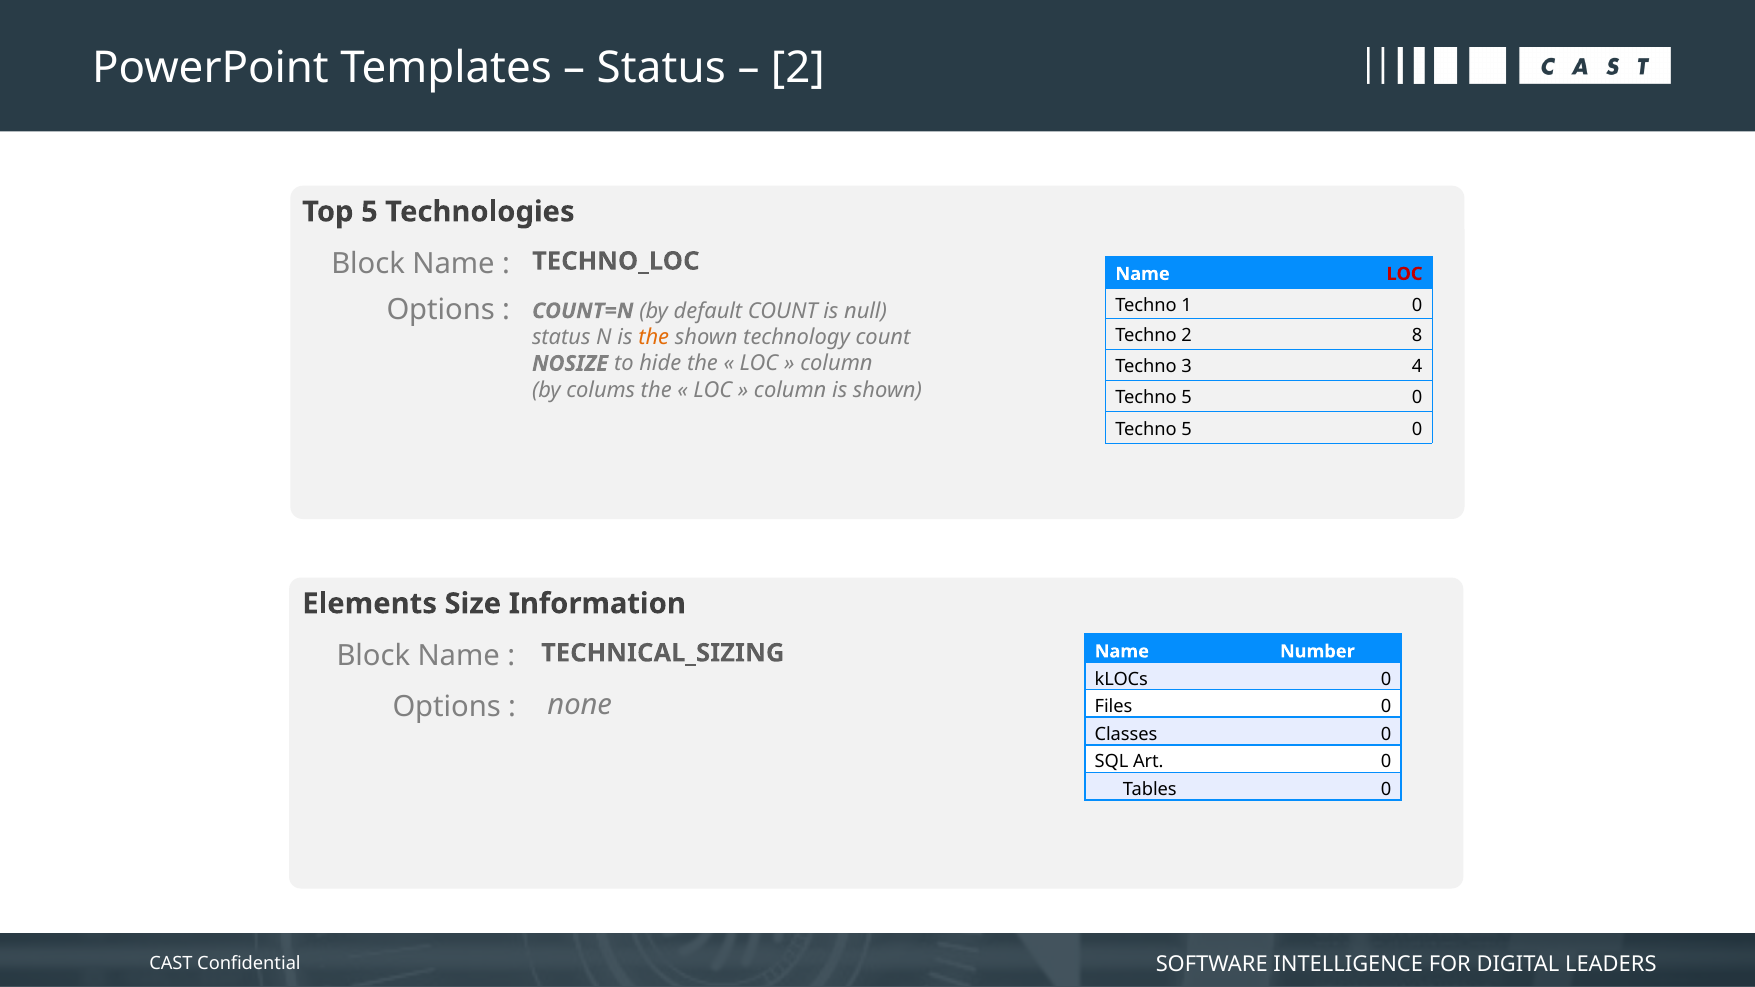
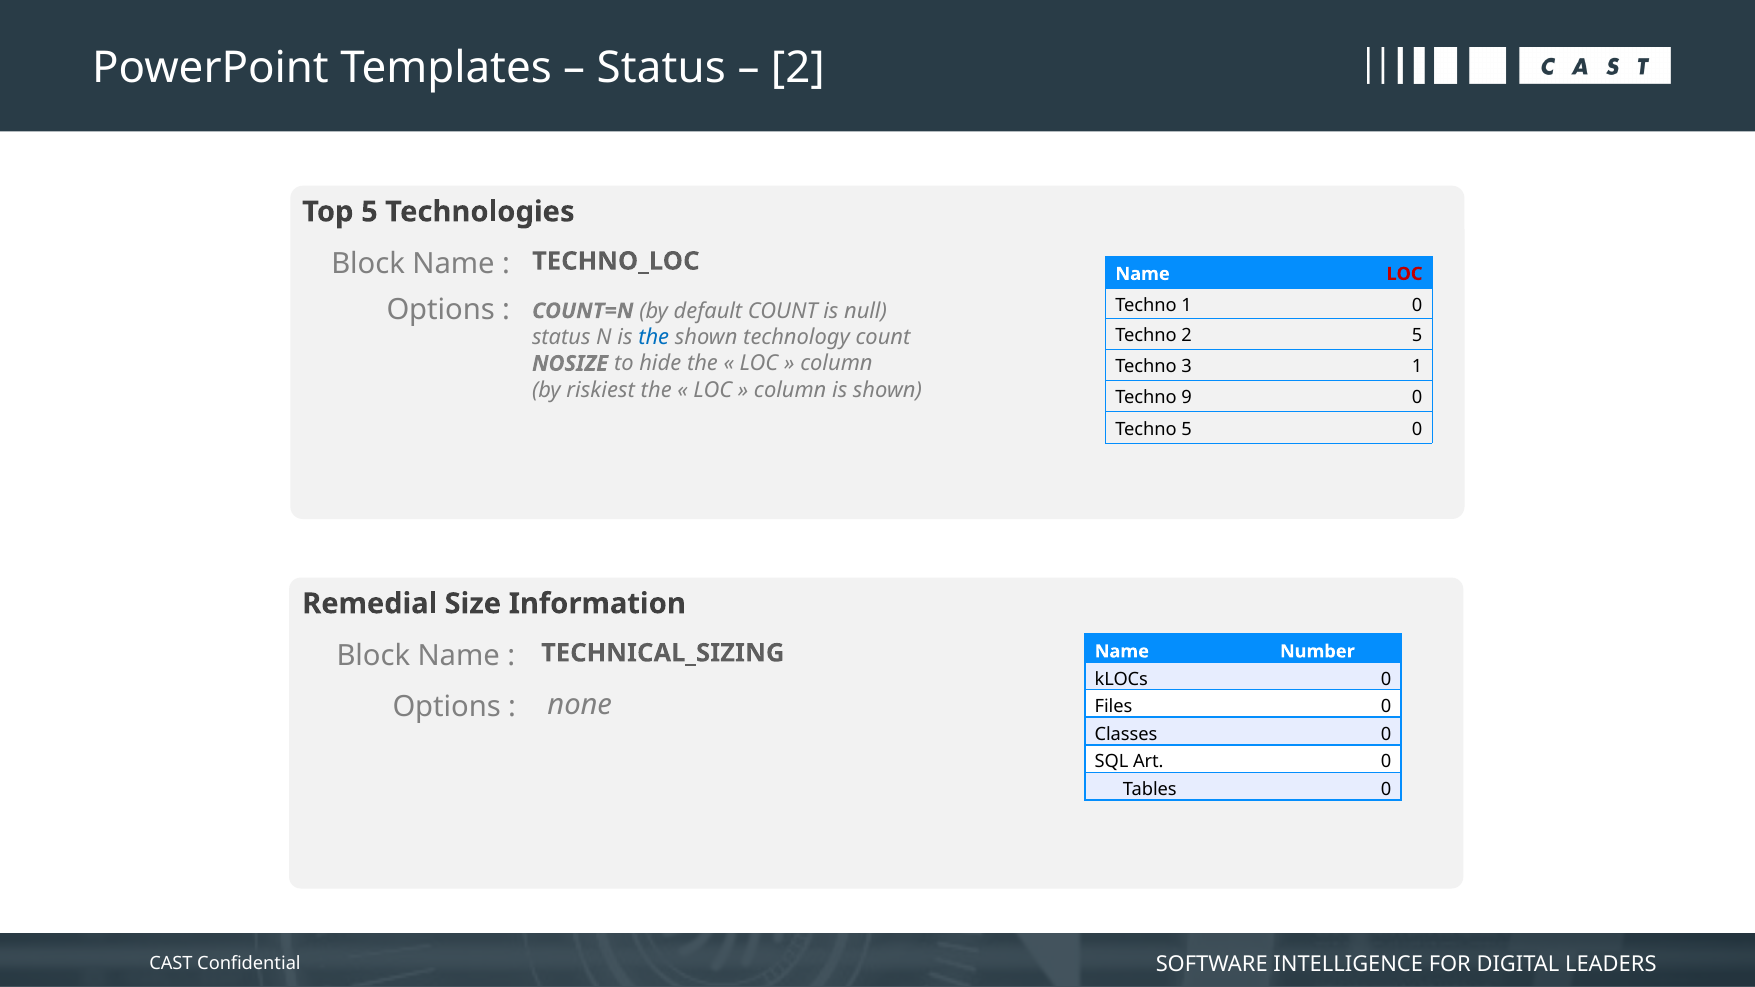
2 8: 8 -> 5 (1417, 336)
the colour: orange -> blue (654, 337)
3 4: 4 -> 1 (1417, 367)
colums: colums -> riskiest (601, 390)
5: 5 -> 9 (1187, 398)
Elements: Elements -> Remedial (370, 604)
